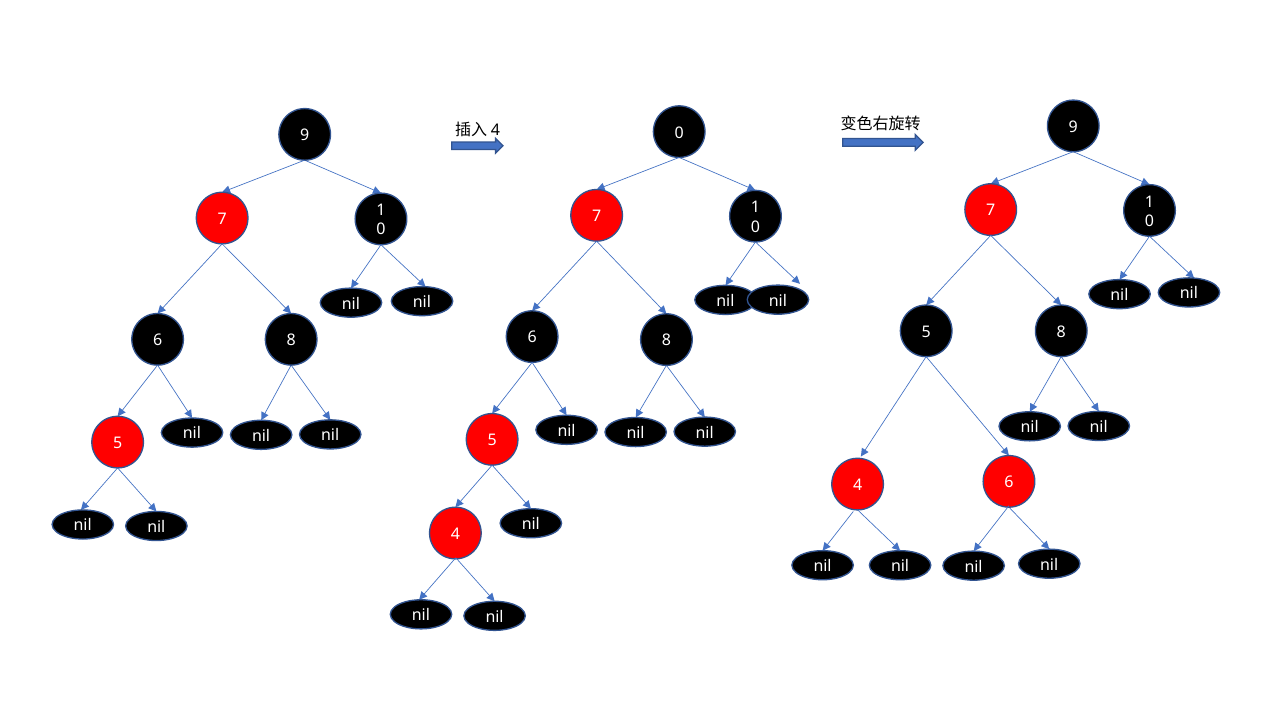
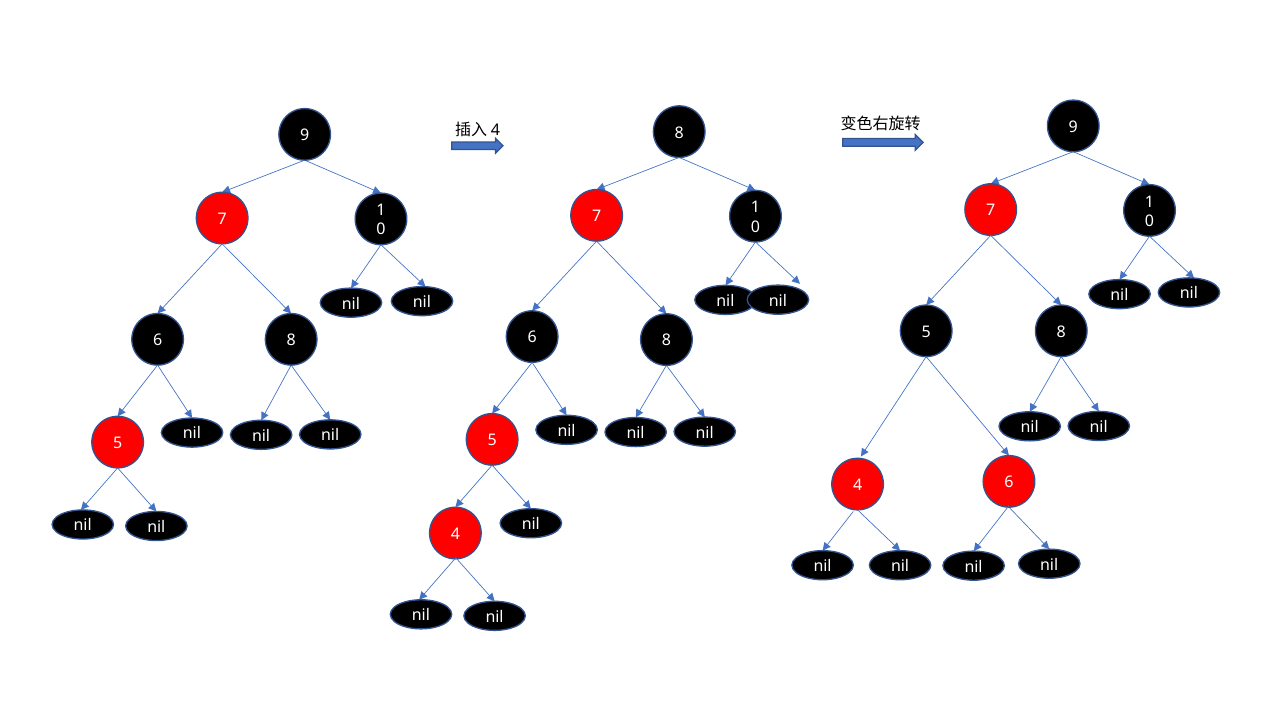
0: 0 -> 8 (679, 133)
